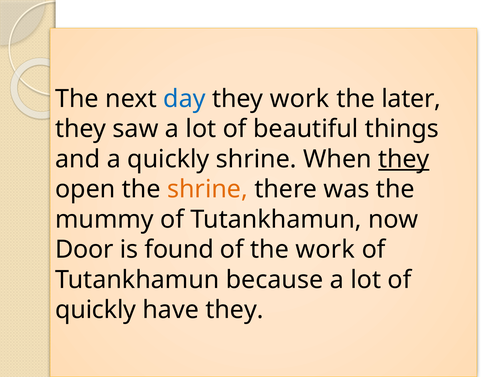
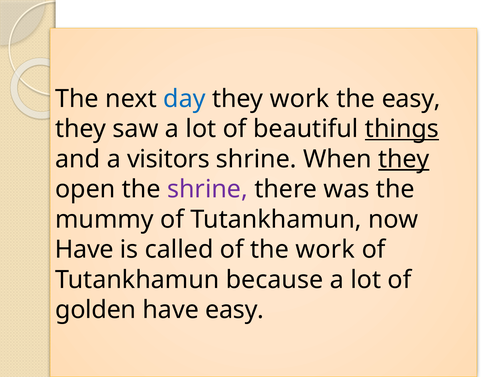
the later: later -> easy (411, 99)
things underline: none -> present (402, 129)
a quickly: quickly -> visitors (168, 159)
shrine colour: orange -> purple (208, 189)
Door: Door -> Have (84, 249)
found: found -> called (179, 249)
quickly: quickly -> golden (96, 309)
have they: they -> easy (235, 309)
